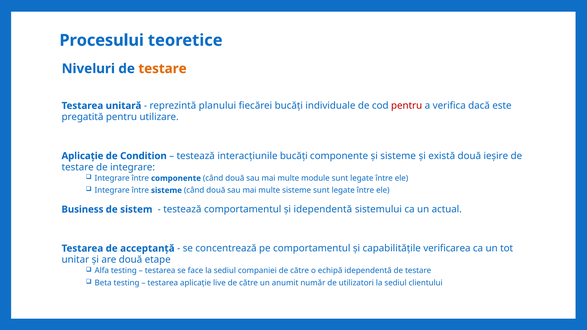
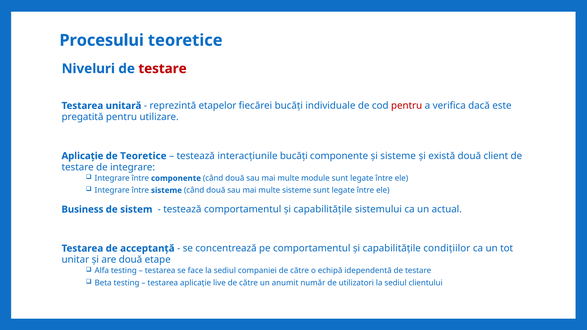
testare colour: orange -> red (163, 69)
planului: planului -> etapelor (218, 106)
de Condition: Condition -> Teoretice (143, 156)
ieșire: ieșire -> client (496, 156)
testează comportamentul și idependentă: idependentă -> capabilitățile (323, 209)
verificarea: verificarea -> condițiilor (447, 249)
